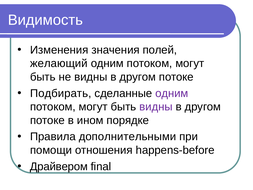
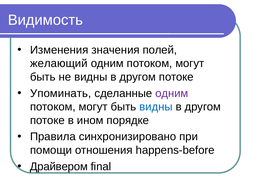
Подбирать: Подбирать -> Упоминать (61, 93)
видны colour: purple -> blue (156, 107)
дополнительными: дополнительными -> синхронизировано (127, 136)
